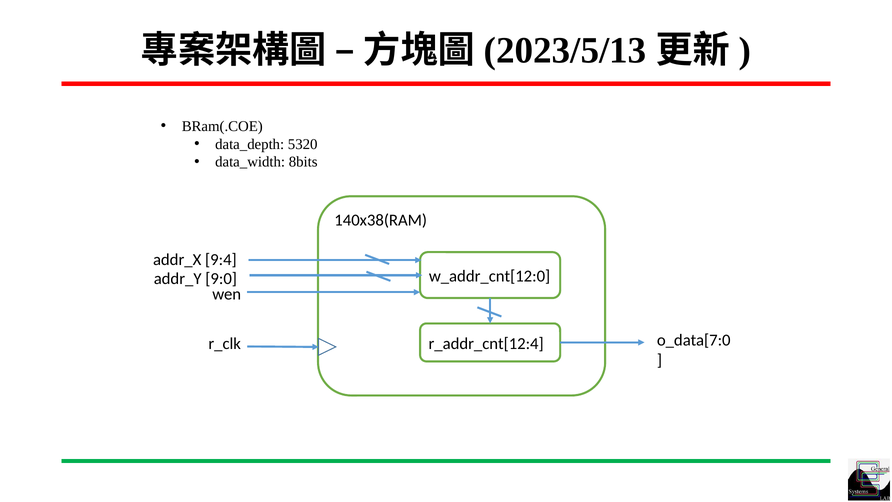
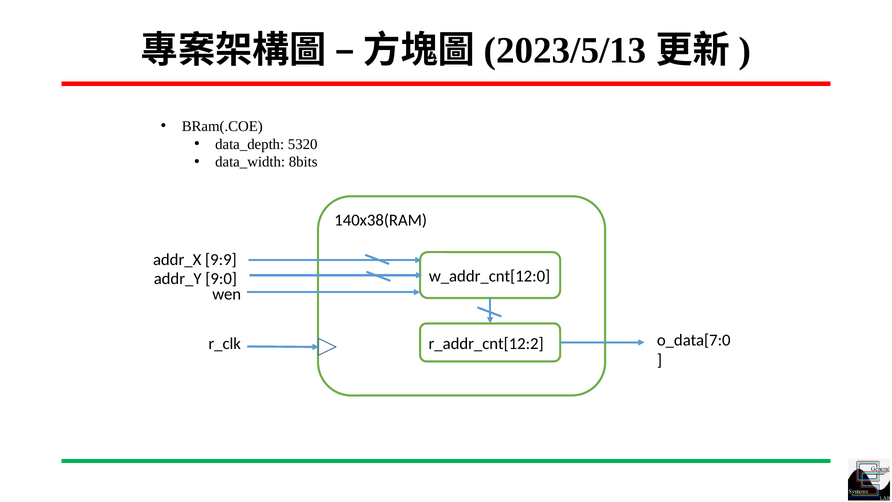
9:4: 9:4 -> 9:9 (221, 259)
r_addr_cnt[12:4: r_addr_cnt[12:4 -> r_addr_cnt[12:2 (486, 343)
